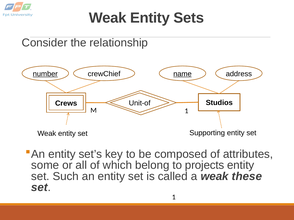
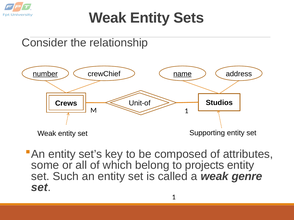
these: these -> genre (247, 177)
